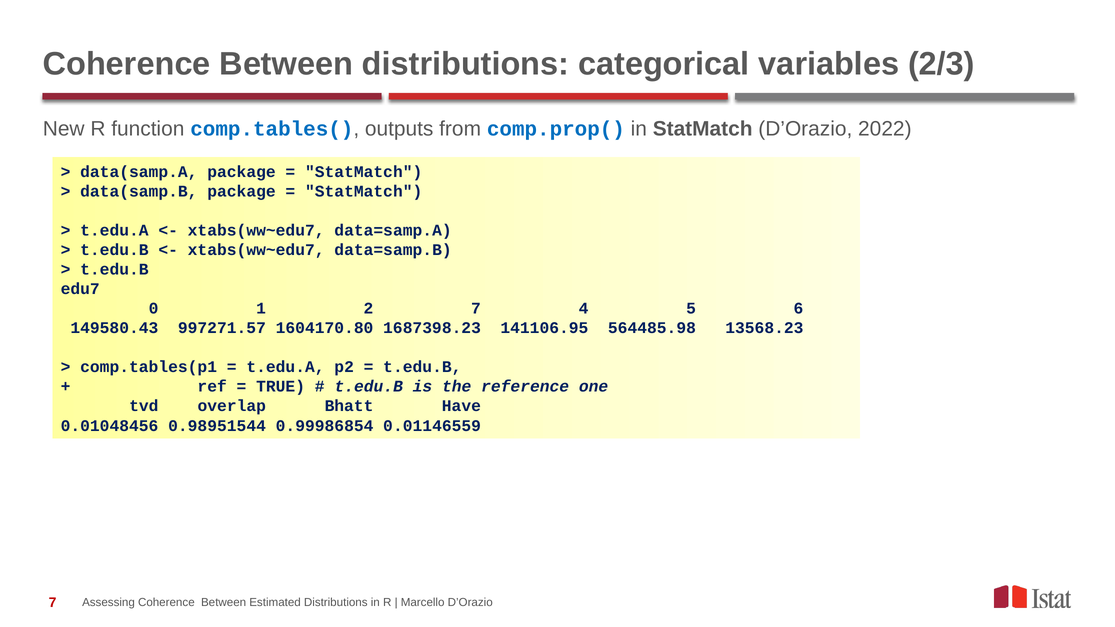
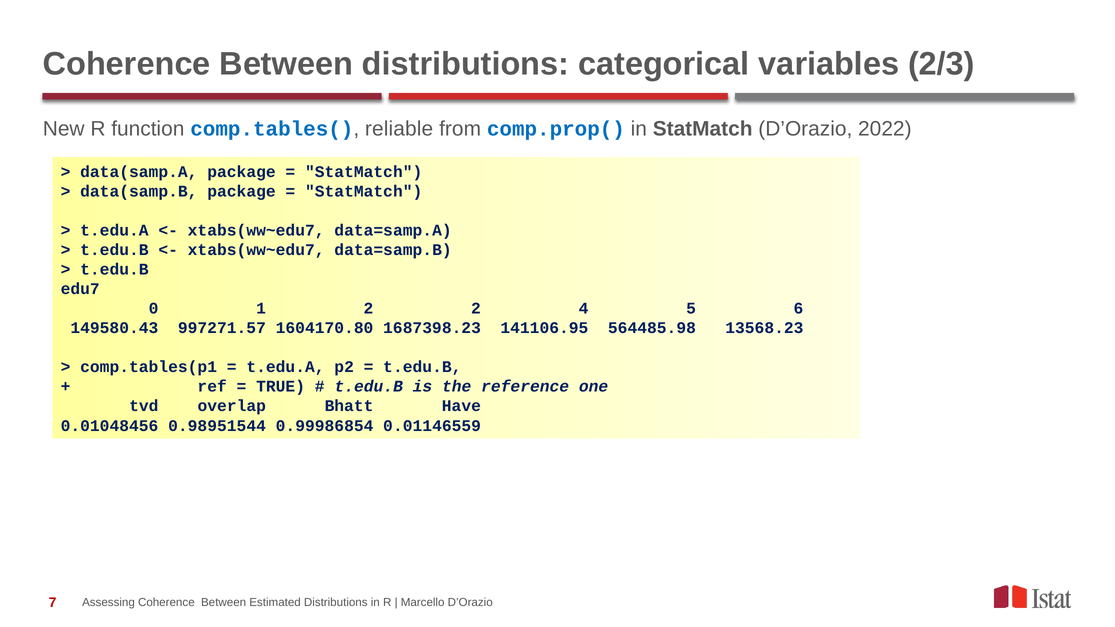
outputs: outputs -> reliable (399, 129)
2 7: 7 -> 2 (476, 309)
